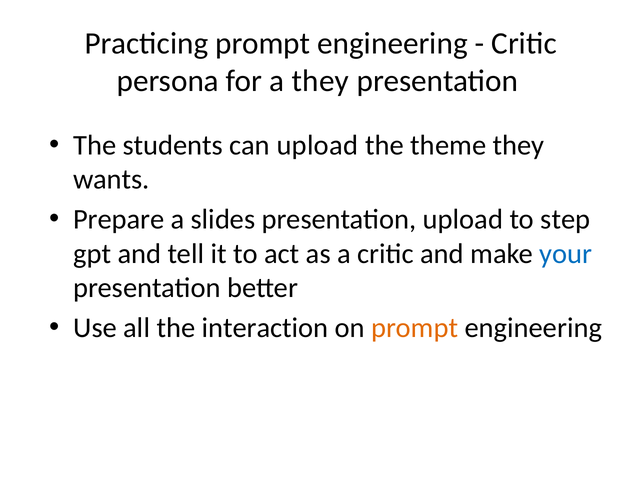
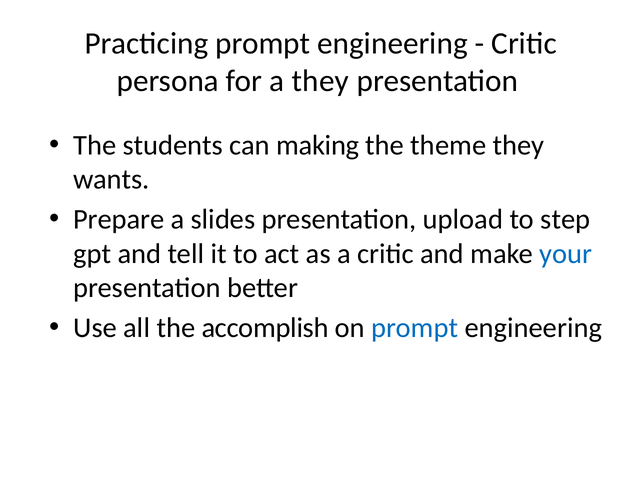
can upload: upload -> making (318, 145)
interaction: interaction -> accomplish (265, 328)
prompt colour: orange -> blue (415, 328)
